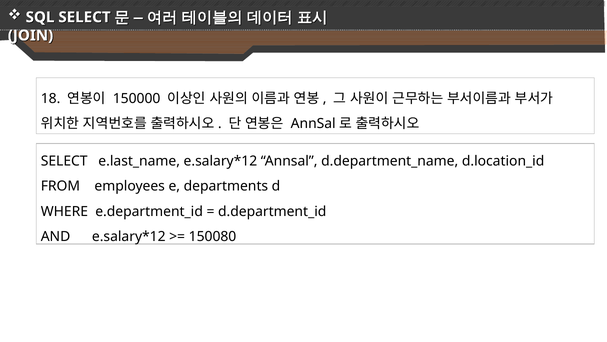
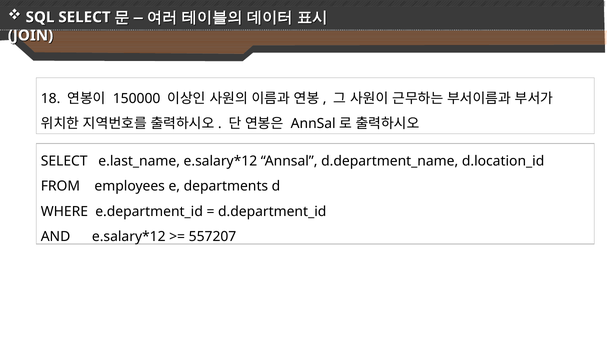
150080: 150080 -> 557207 (213, 236)
